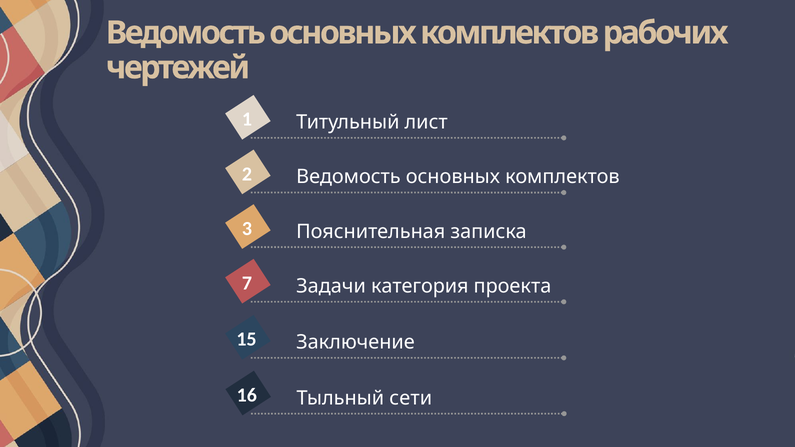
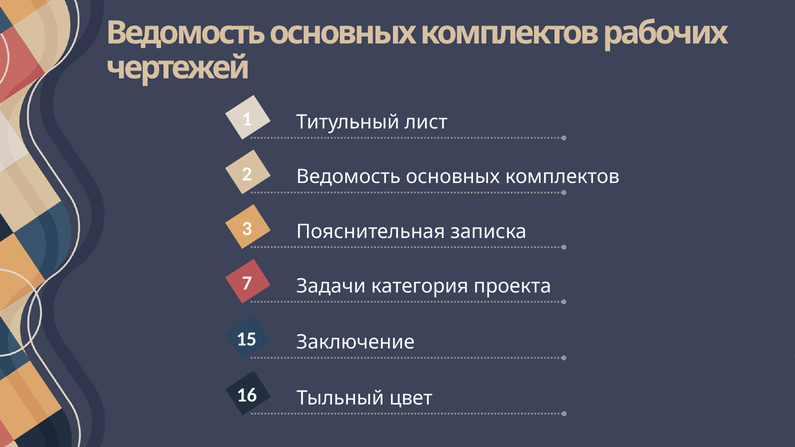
сети: сети -> цвет (411, 398)
